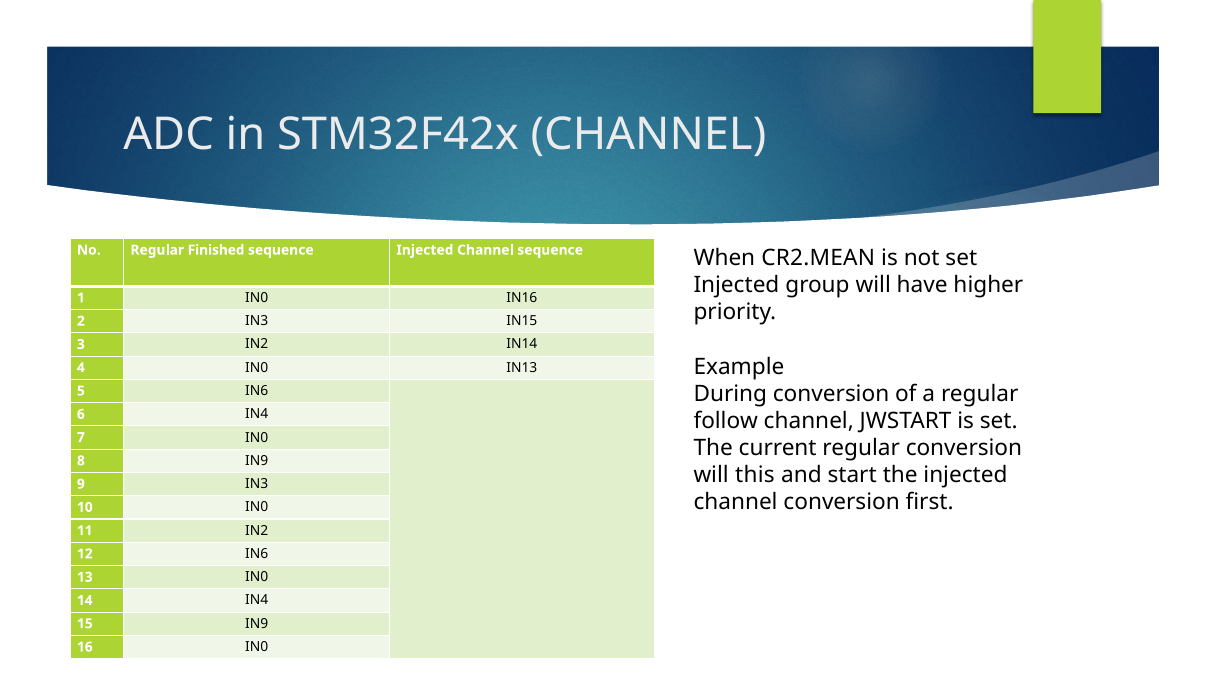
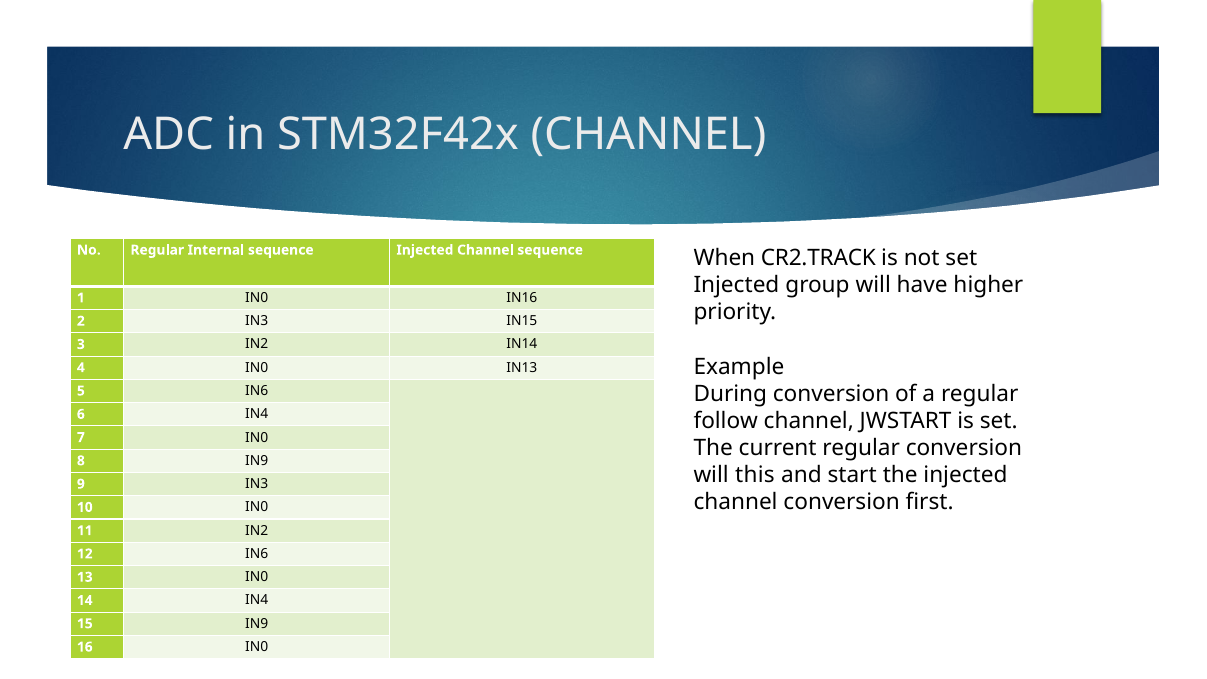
Finished: Finished -> Internal (216, 250)
CR2.MEAN: CR2.MEAN -> CR2.TRACK (818, 258)
